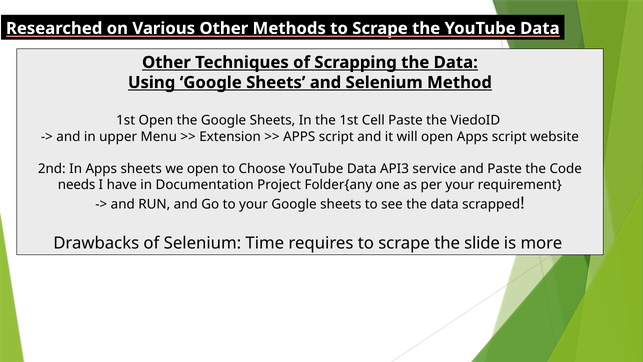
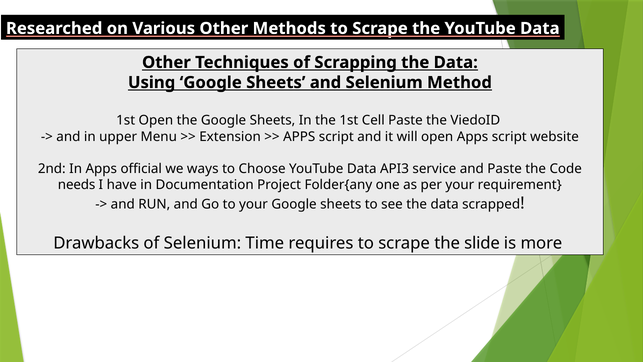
Apps sheets: sheets -> official (141, 169)
we open: open -> ways (203, 169)
